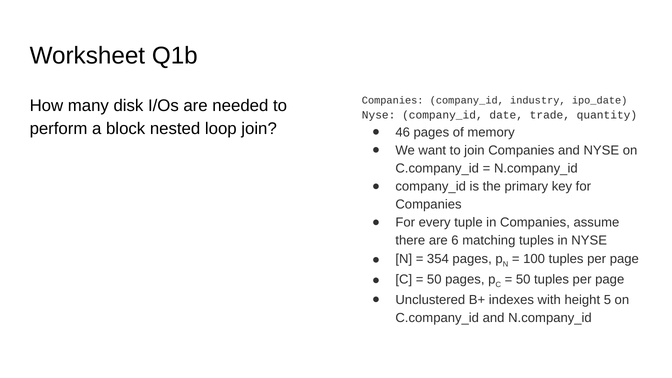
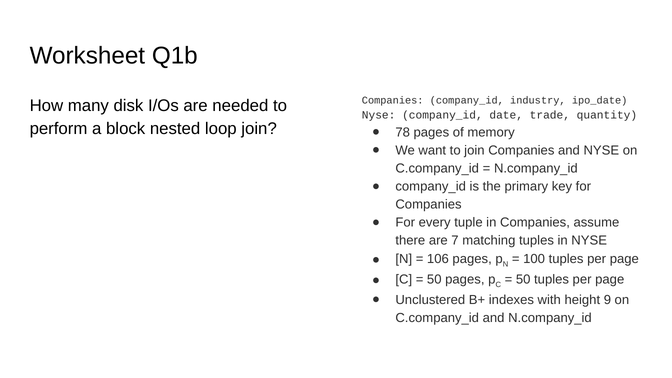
46: 46 -> 78 (403, 132)
6: 6 -> 7 (455, 241)
354: 354 -> 106 (438, 259)
5: 5 -> 9 (607, 300)
